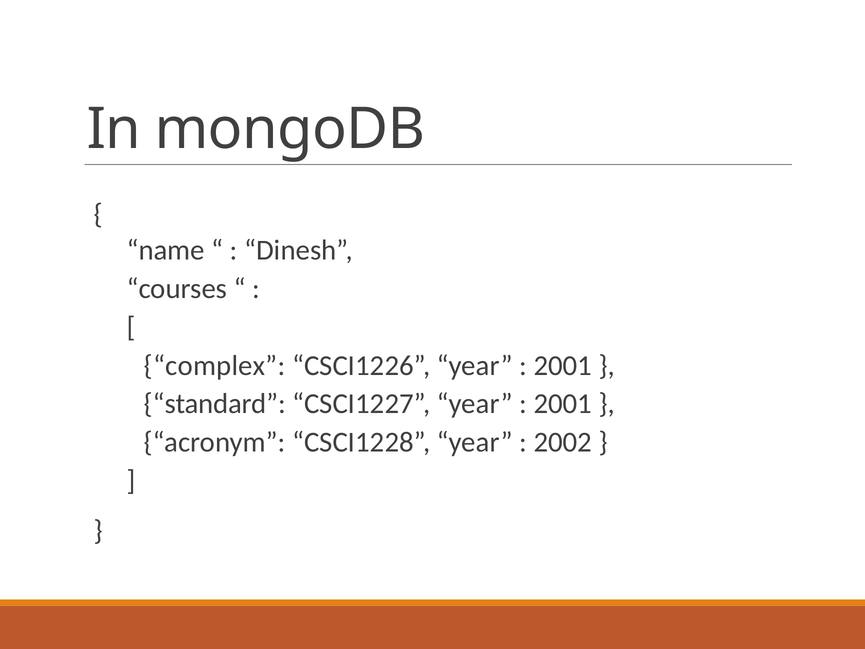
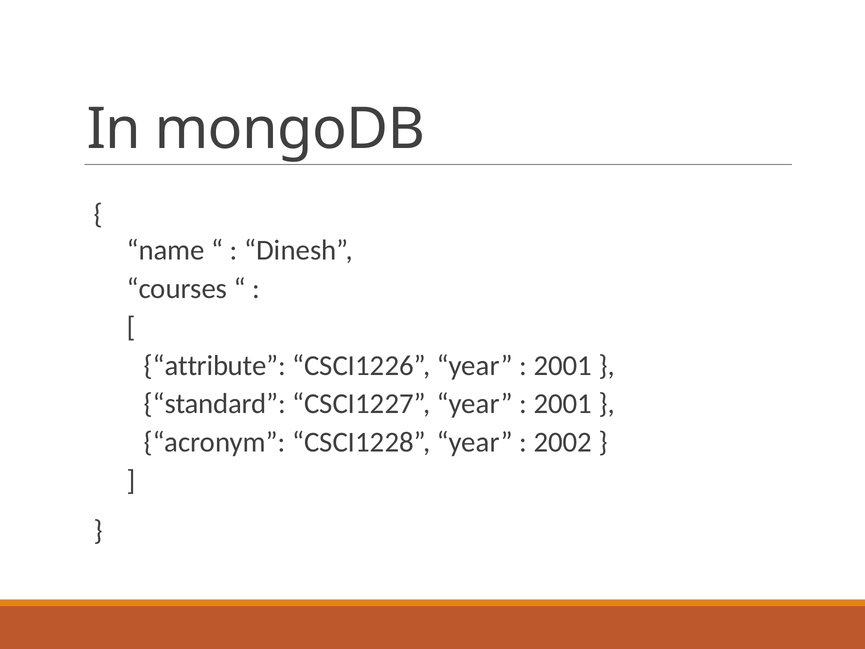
complex: complex -> attribute (215, 365)
